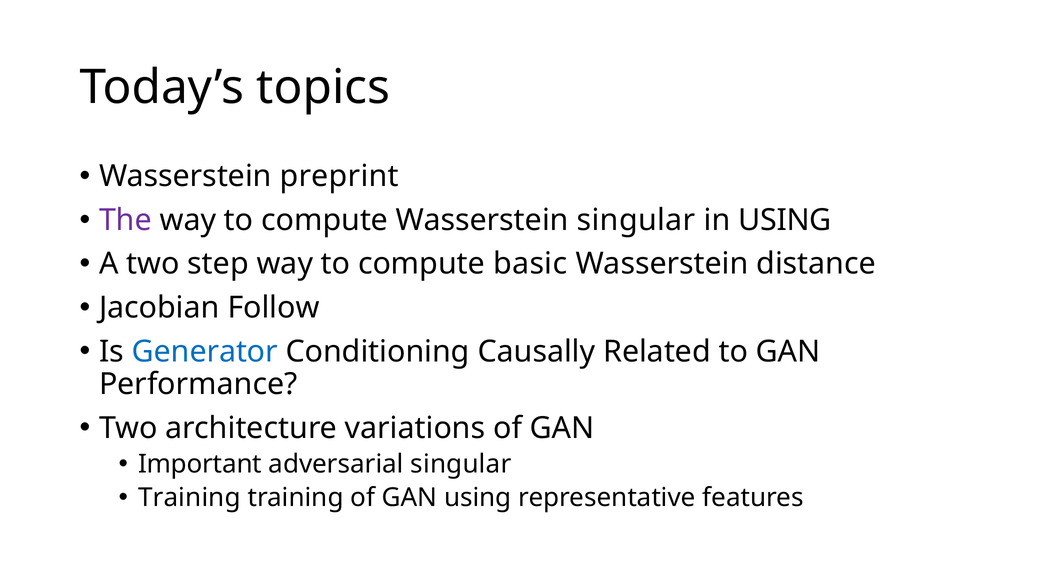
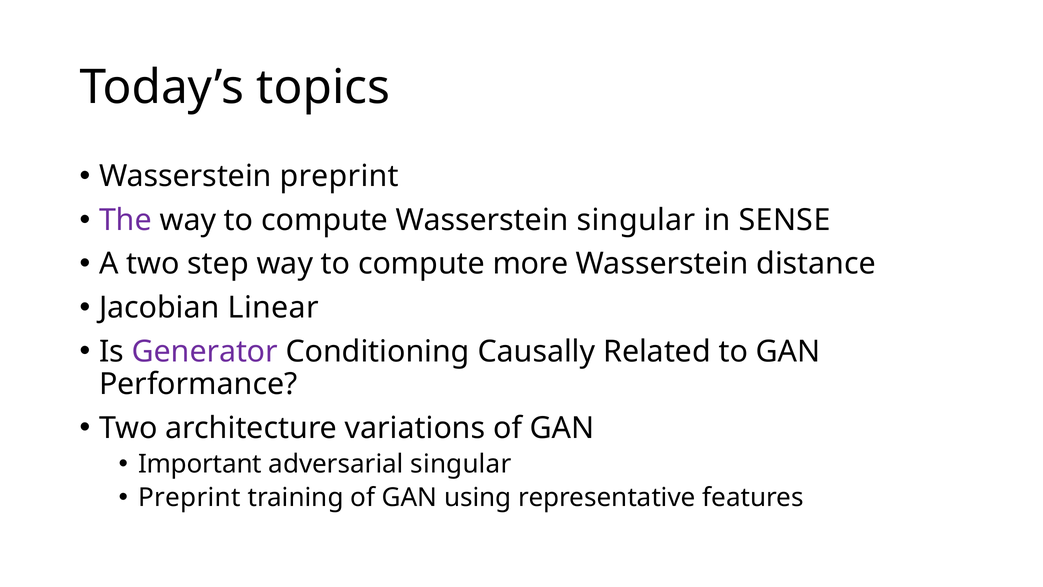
in USING: USING -> SENSE (785, 220)
basic: basic -> more (531, 264)
Follow: Follow -> Linear (273, 308)
Generator colour: blue -> purple (205, 351)
Training: Training -> Preprint (189, 497)
